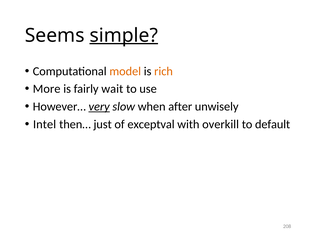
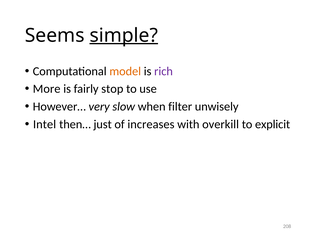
rich colour: orange -> purple (164, 71)
wait: wait -> stop (112, 89)
very underline: present -> none (99, 107)
after: after -> filter (180, 107)
exceptval: exceptval -> increases (151, 124)
default: default -> explicit (273, 124)
